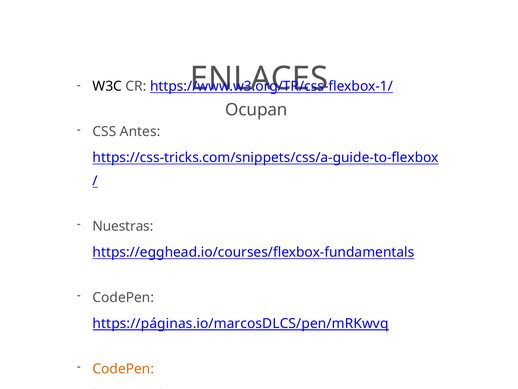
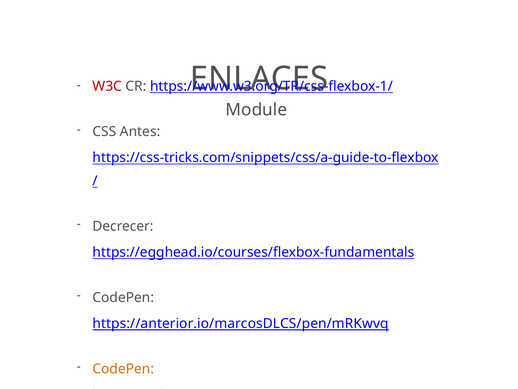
W3C colour: black -> red (107, 86)
Ocupan: Ocupan -> Module (256, 110)
Nuestras: Nuestras -> Decrecer (123, 226)
https://páginas.io/marcosDLCS/pen/mRKwvq: https://páginas.io/marcosDLCS/pen/mRKwvq -> https://anterior.io/marcosDLCS/pen/mRKwvq (241, 323)
